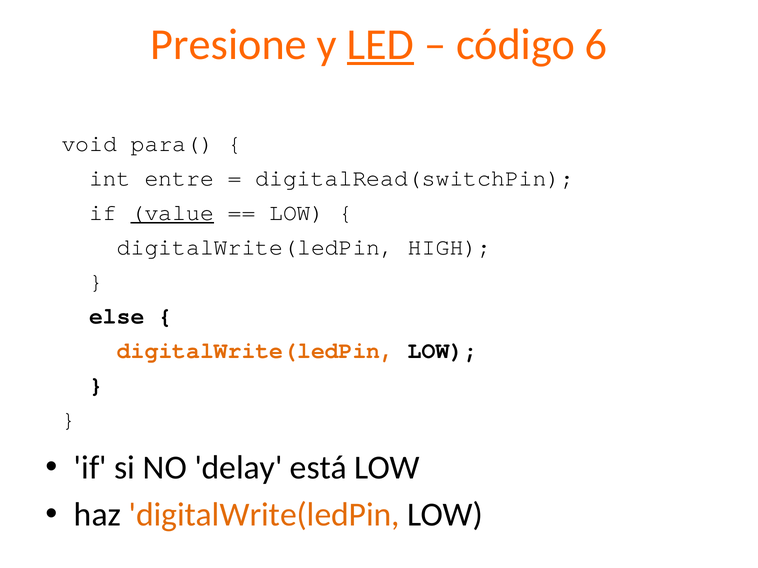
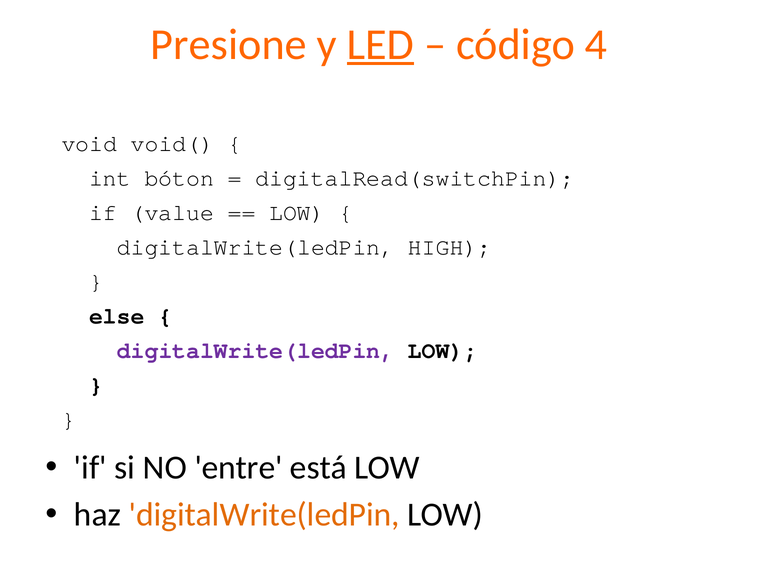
6: 6 -> 4 (596, 45)
para(: para( -> void( (172, 144)
entre: entre -> bóton (179, 178)
value underline: present -> none (172, 213)
digitalWrite(ledPin colour: orange -> purple (256, 351)
delay: delay -> entre (239, 468)
